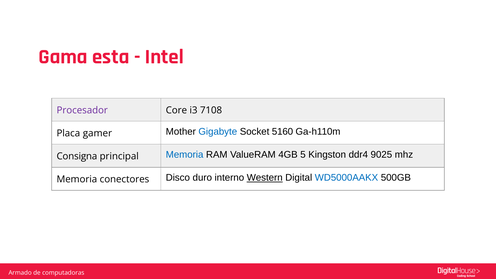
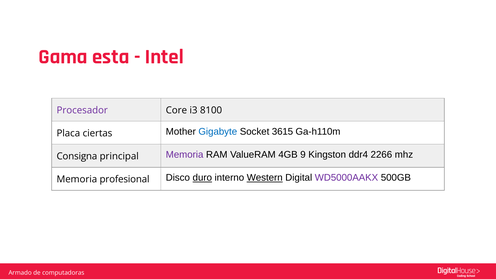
7108: 7108 -> 8100 (211, 110)
gamer: gamer -> ciertas (98, 133)
5160: 5160 -> 3615 (282, 132)
Memoria colour: blue -> purple (185, 155)
5: 5 -> 9 (303, 155)
9025: 9025 -> 2266 (381, 155)
conectores: conectores -> profesional (125, 179)
duro underline: none -> present (202, 178)
WD5000AAKX colour: blue -> purple (346, 178)
